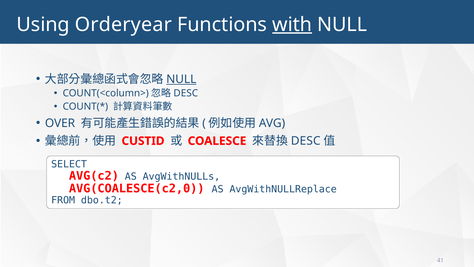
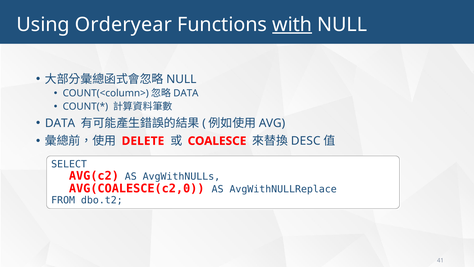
NULL underline: present -> none (181, 79)
DESC: DESC -> DATA (186, 93)
OVER: OVER -> DATA (60, 123)
CUSTID: CUSTID -> DELETE (143, 141)
